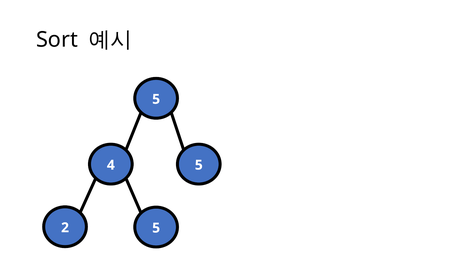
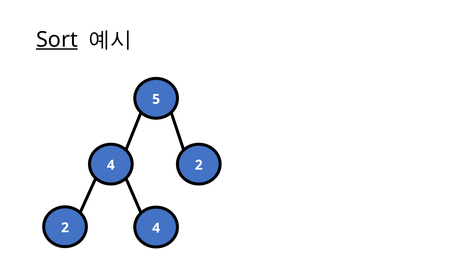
Sort underline: none -> present (57, 40)
4 5: 5 -> 2 (199, 165)
2 5: 5 -> 4 (156, 228)
